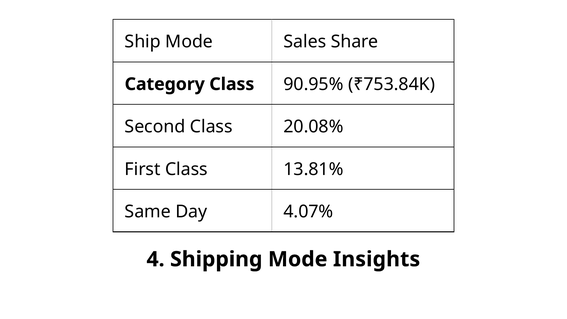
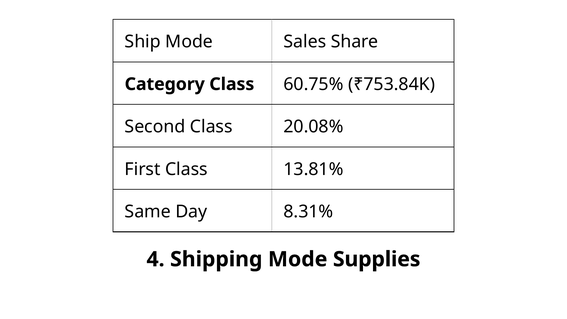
90.95%: 90.95% -> 60.75% (313, 84)
4.07%: 4.07% -> 8.31% (308, 212)
Insights: Insights -> Supplies (377, 259)
